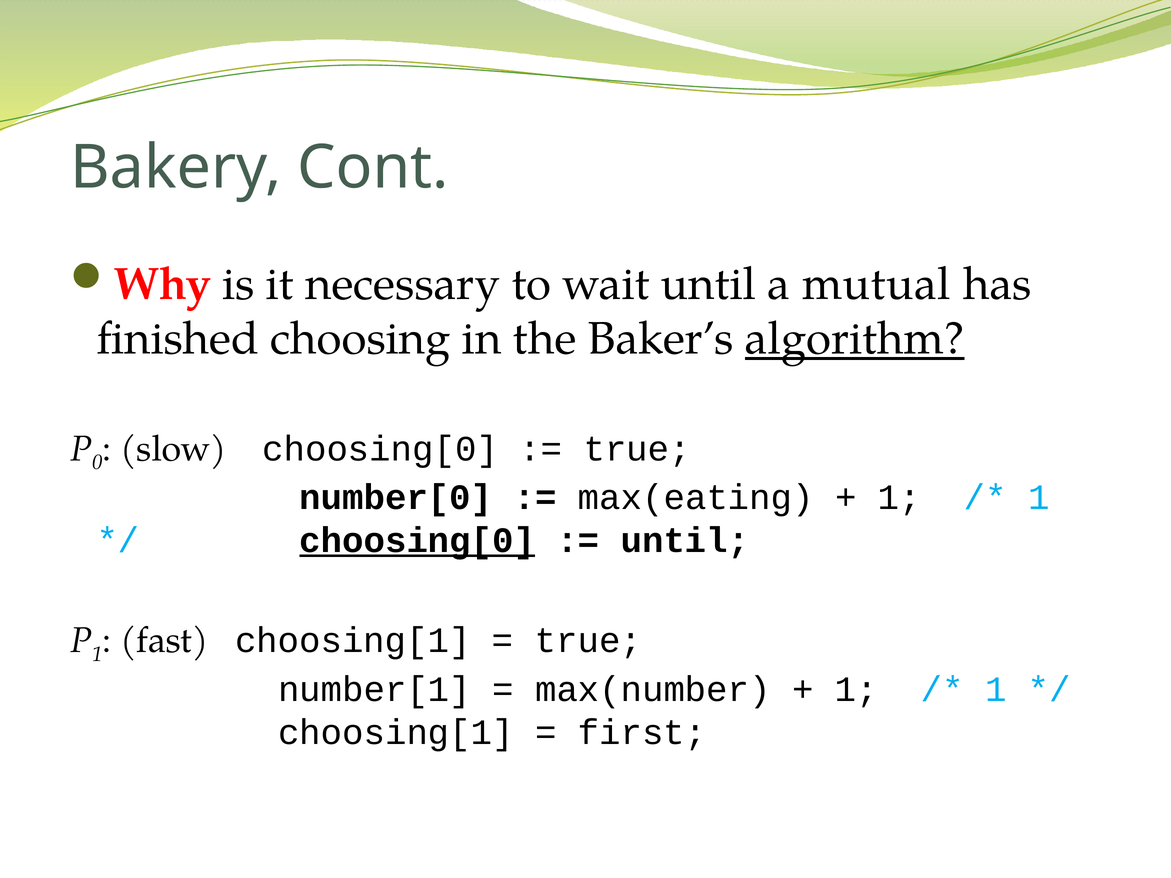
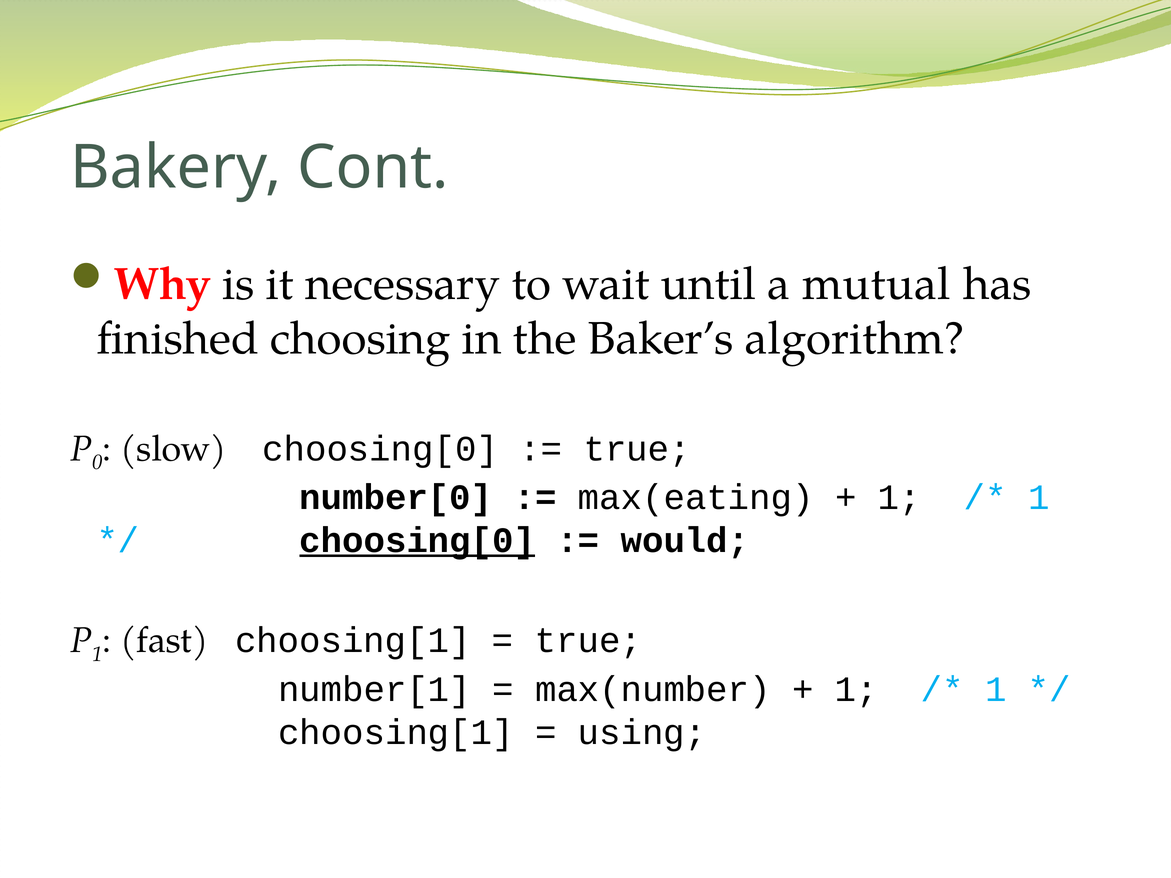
algorithm underline: present -> none (855, 339)
until: until -> would (685, 541)
first: first -> using (642, 732)
